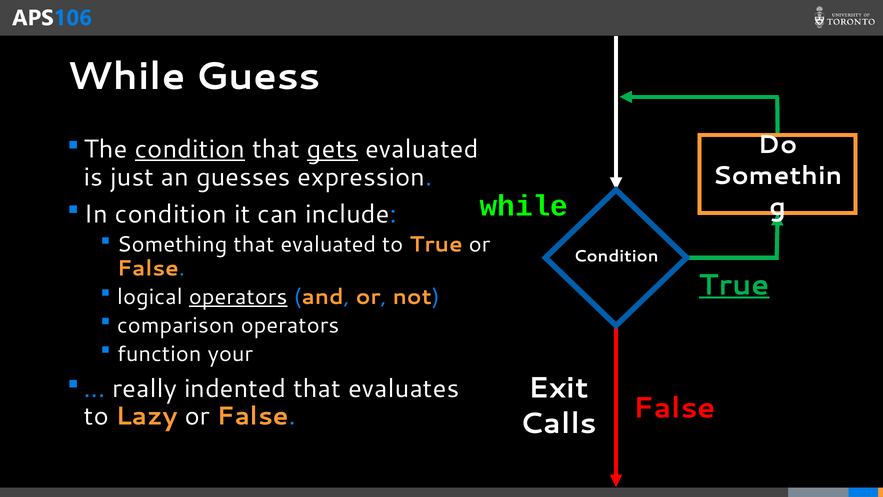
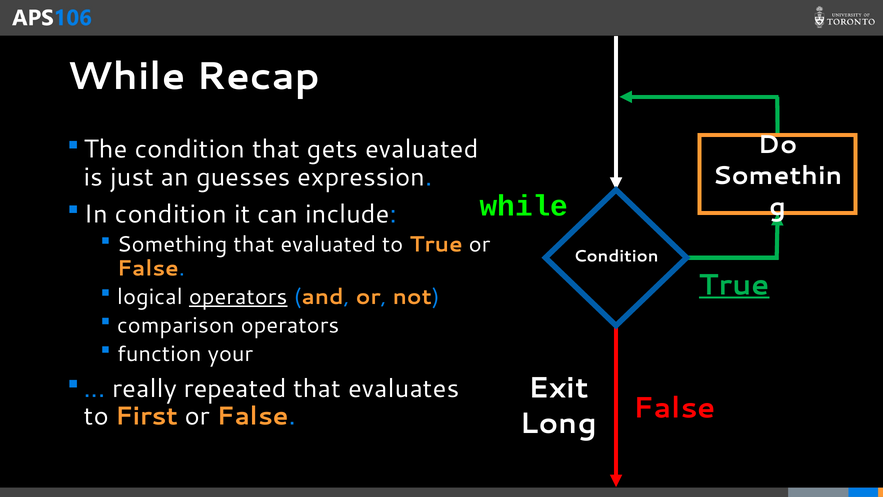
Guess: Guess -> Recap (258, 77)
condition underline: present -> none (190, 149)
gets underline: present -> none (332, 149)
indented: indented -> repeated (235, 388)
Lazy: Lazy -> First (147, 416)
Calls: Calls -> Long (558, 423)
